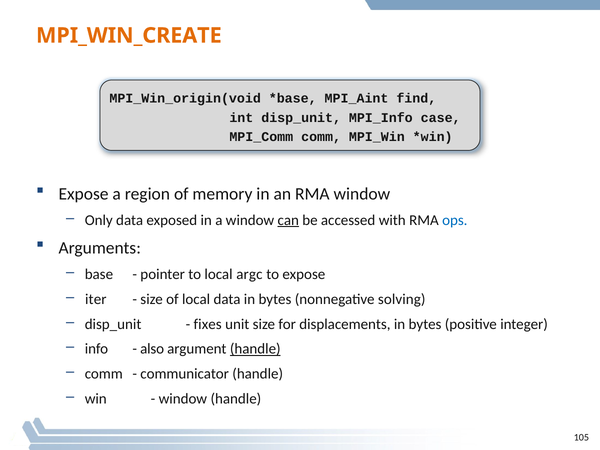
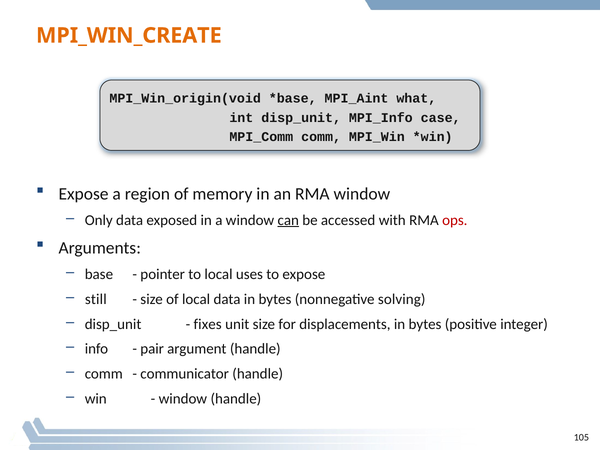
find: find -> what (416, 99)
ops colour: blue -> red (455, 220)
argc: argc -> uses (249, 274)
iter: iter -> still (96, 299)
also: also -> pair (152, 349)
handle underline: present -> none (255, 349)
